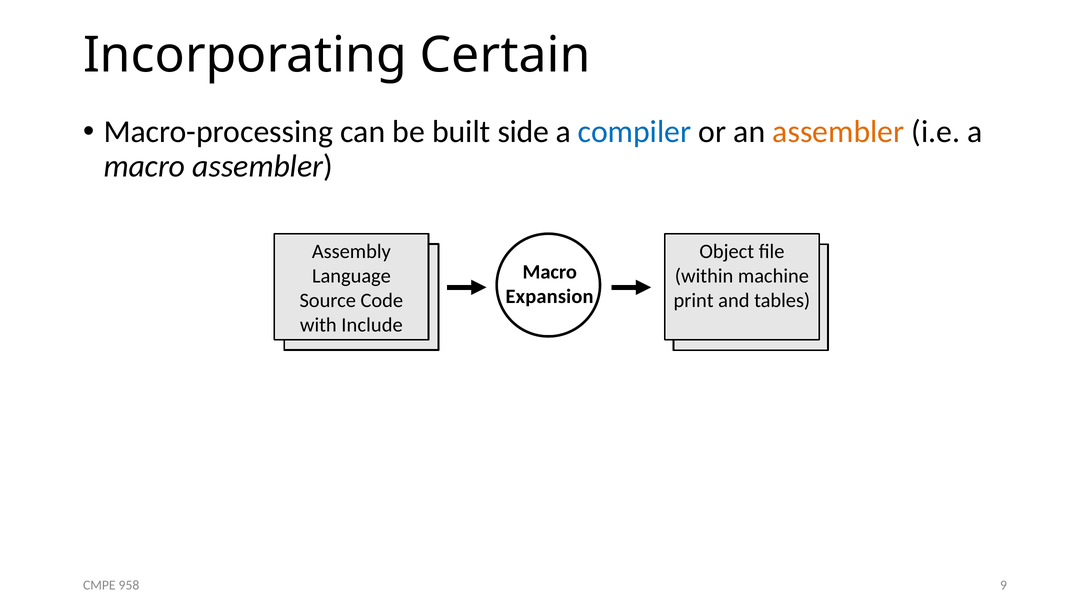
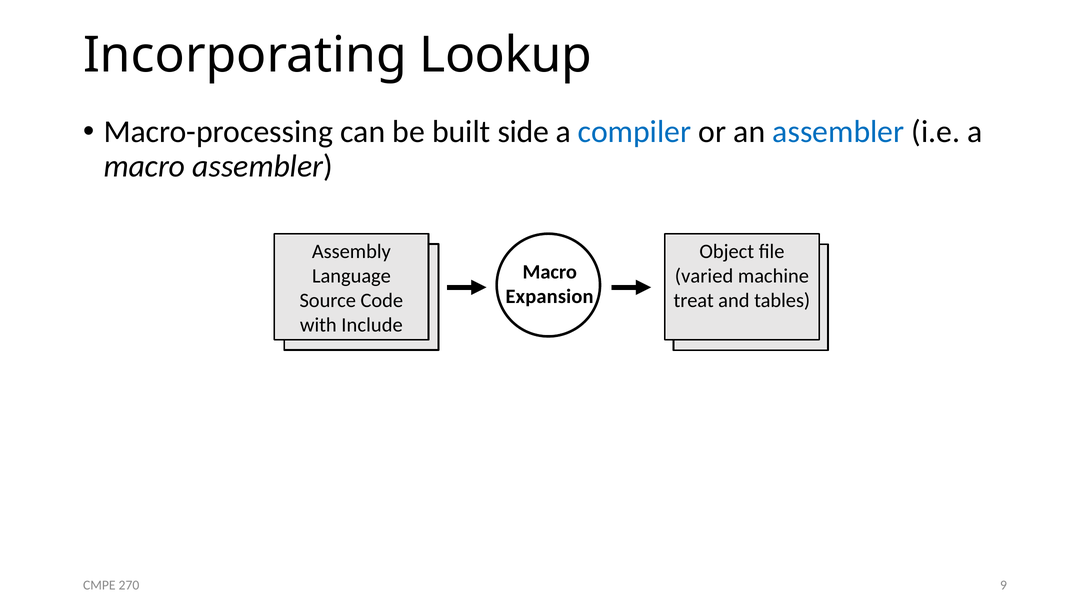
Certain: Certain -> Lookup (506, 55)
assembler colour: orange -> blue (838, 132)
within: within -> varied (704, 276)
print: print -> treat (694, 300)
958: 958 -> 270 (129, 586)
